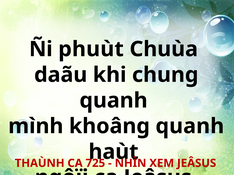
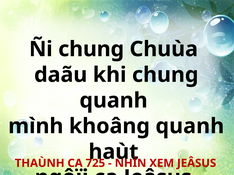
Ñi phuùt: phuùt -> chung (91, 49)
